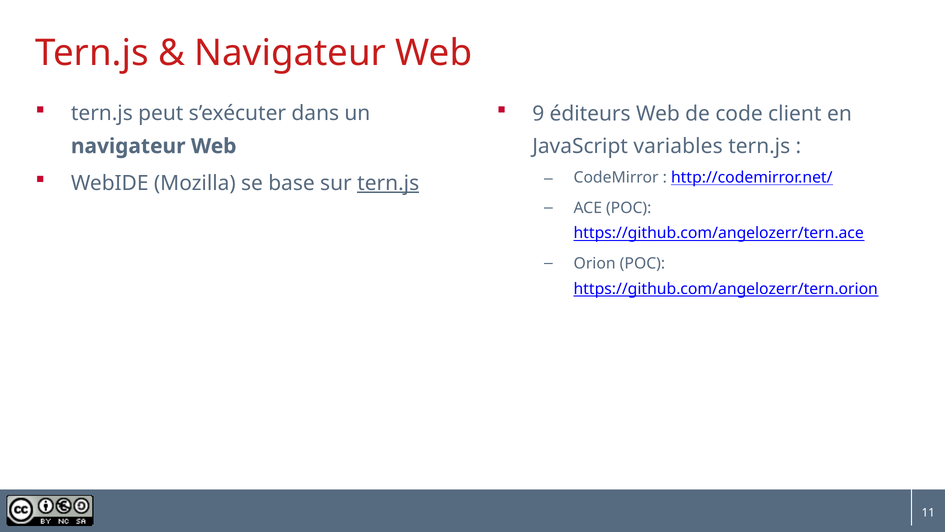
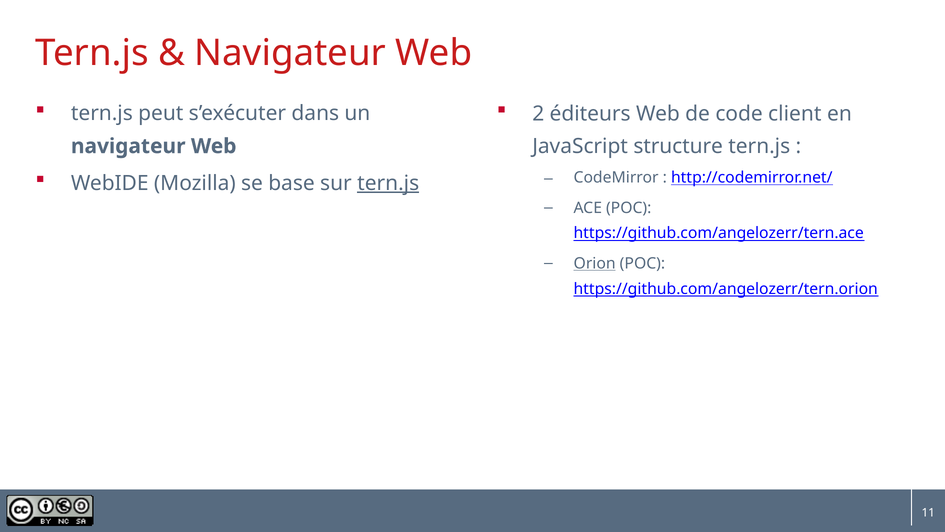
9: 9 -> 2 (538, 114)
variables: variables -> structure (678, 146)
Orion underline: none -> present (595, 263)
